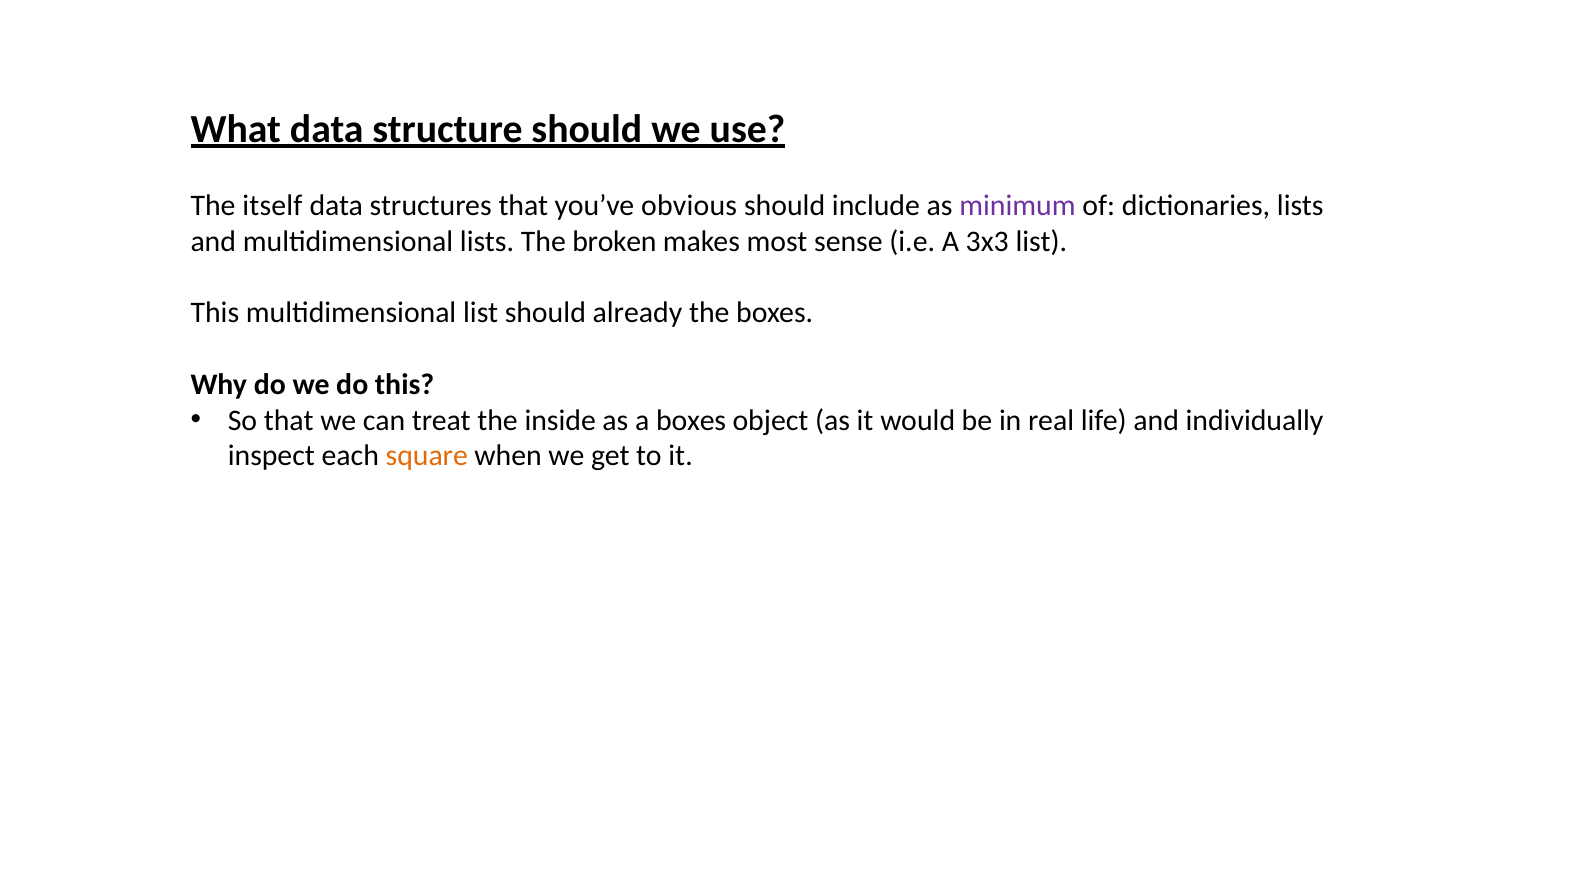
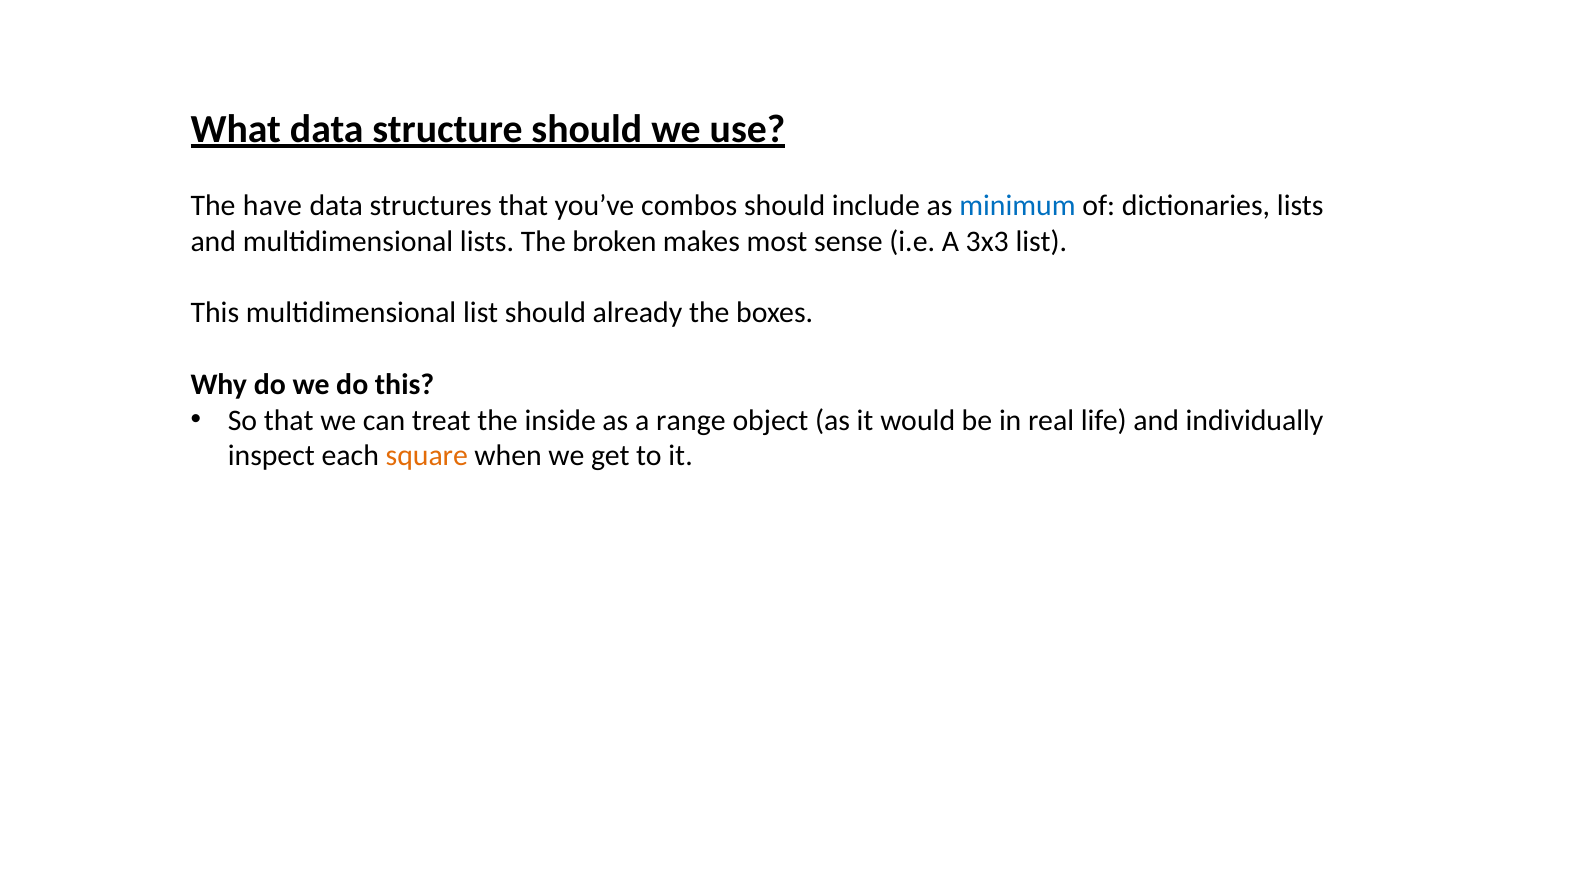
itself: itself -> have (272, 206)
obvious: obvious -> combos (689, 206)
minimum colour: purple -> blue (1017, 206)
a boxes: boxes -> range (691, 420)
